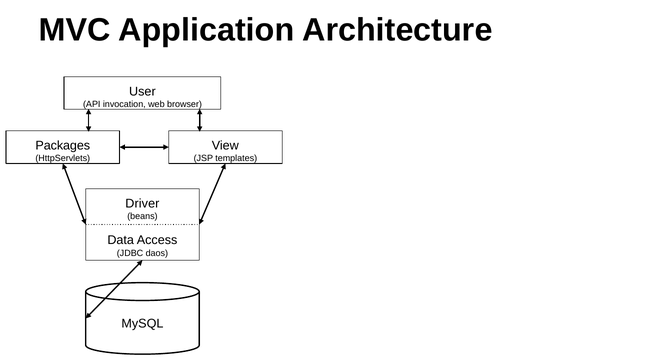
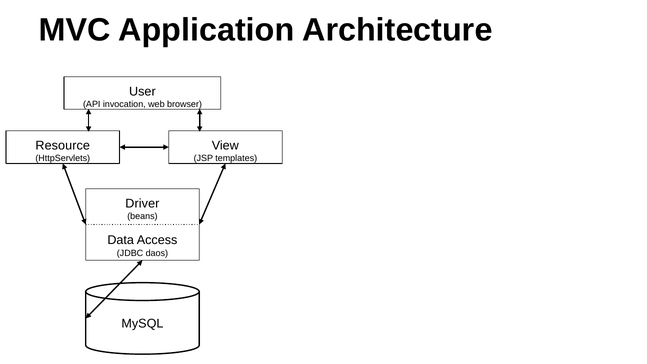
Packages: Packages -> Resource (63, 146)
